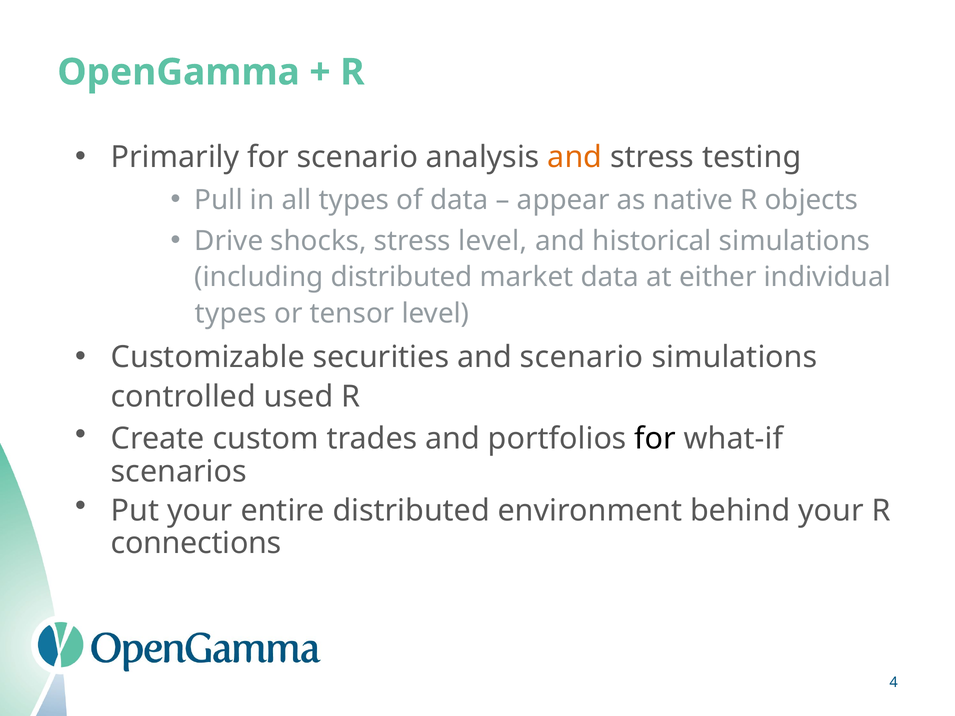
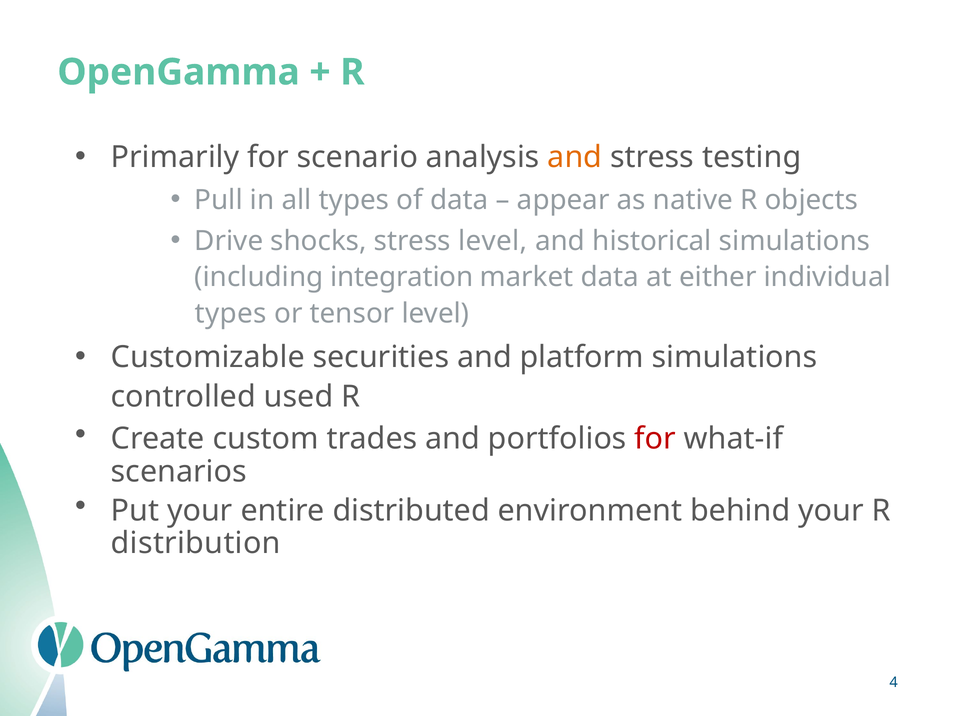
including distributed: distributed -> integration (402, 277)
and scenario: scenario -> platform (582, 357)
for colour: black -> red (655, 439)
connections: connections -> distribution (196, 544)
